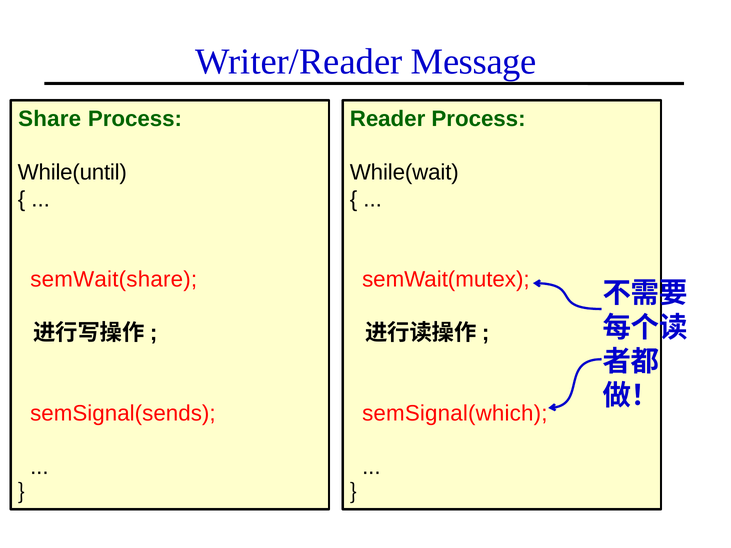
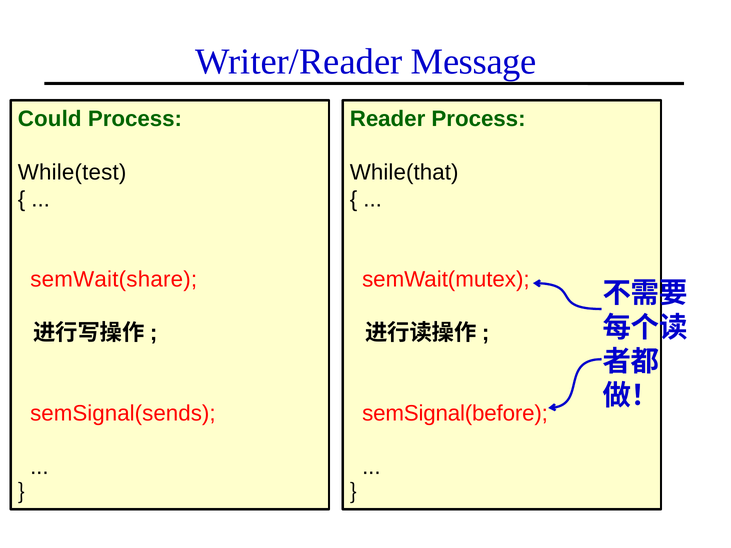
Share: Share -> Could (50, 119)
While(until: While(until -> While(test (72, 172)
While(wait: While(wait -> While(that (404, 172)
semSignal(which: semSignal(which -> semSignal(before (455, 414)
